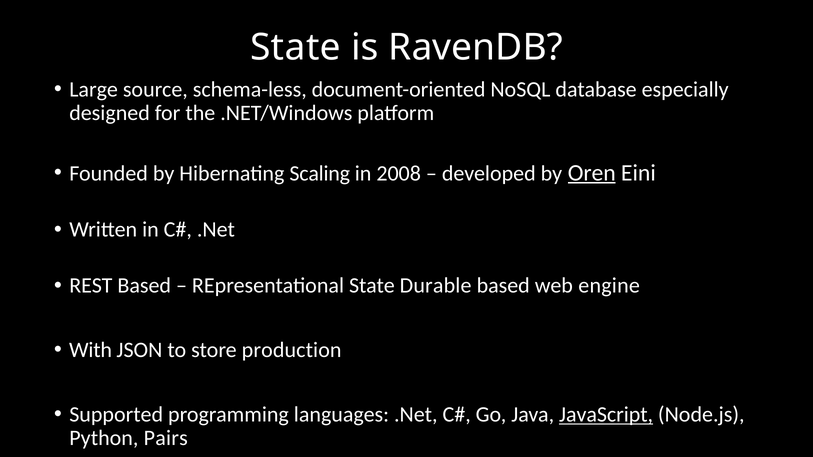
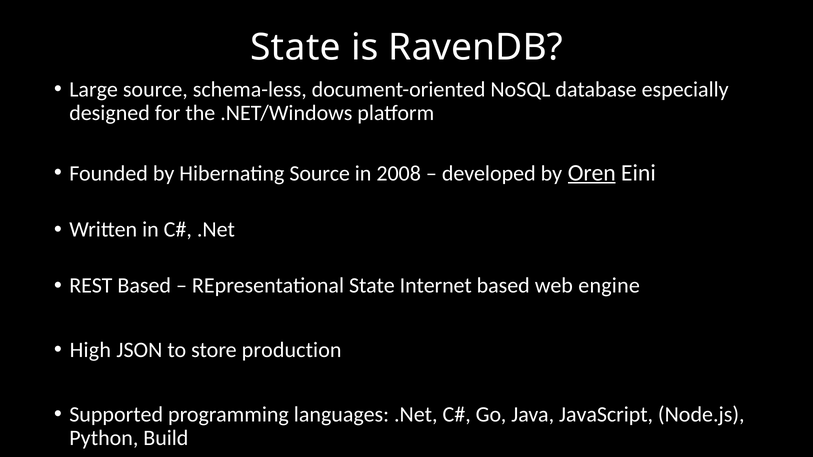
Hibernating Scaling: Scaling -> Source (320, 173)
Durable: Durable -> Internet (436, 286)
With: With -> High (90, 350)
JavaScript underline: present -> none (606, 415)
Pairs: Pairs -> Build (166, 439)
